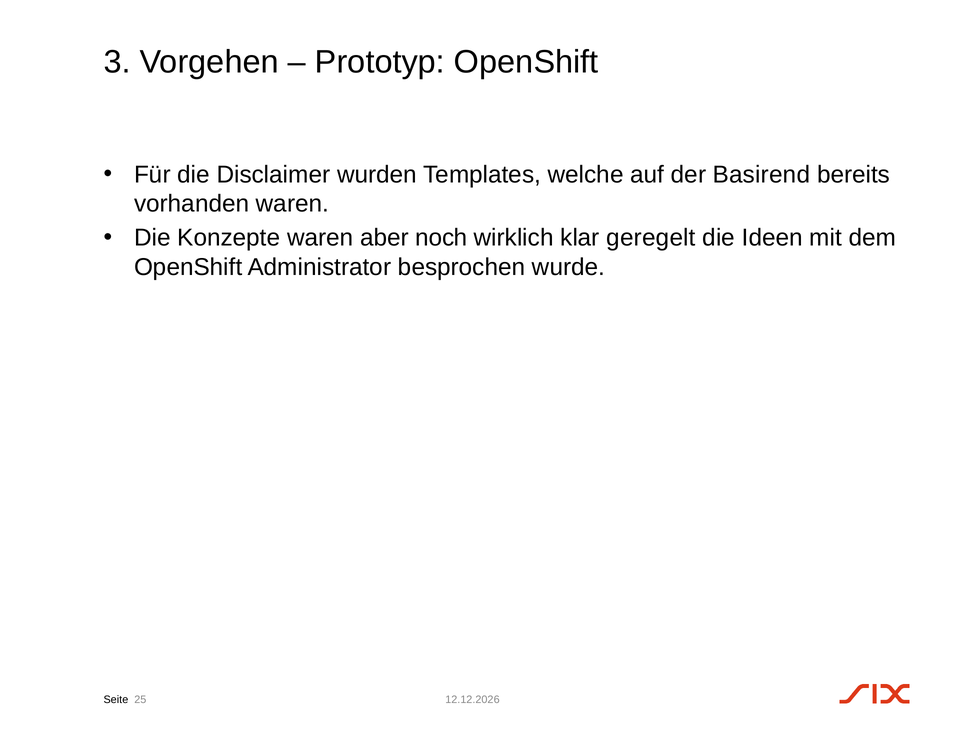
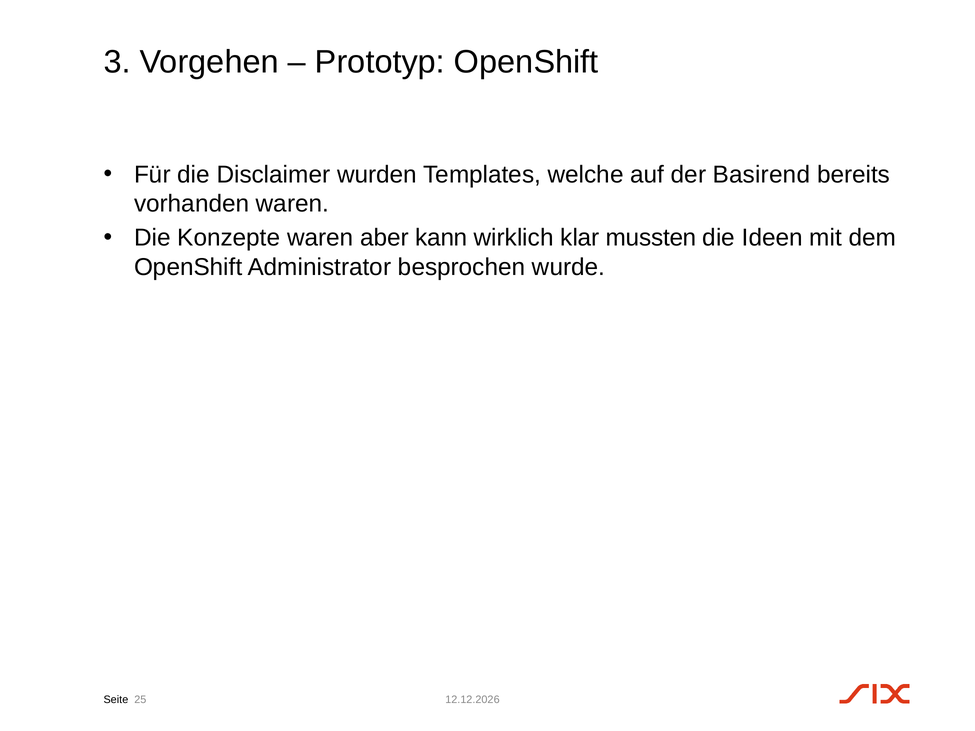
noch: noch -> kann (441, 238)
geregelt: geregelt -> mussten (651, 238)
